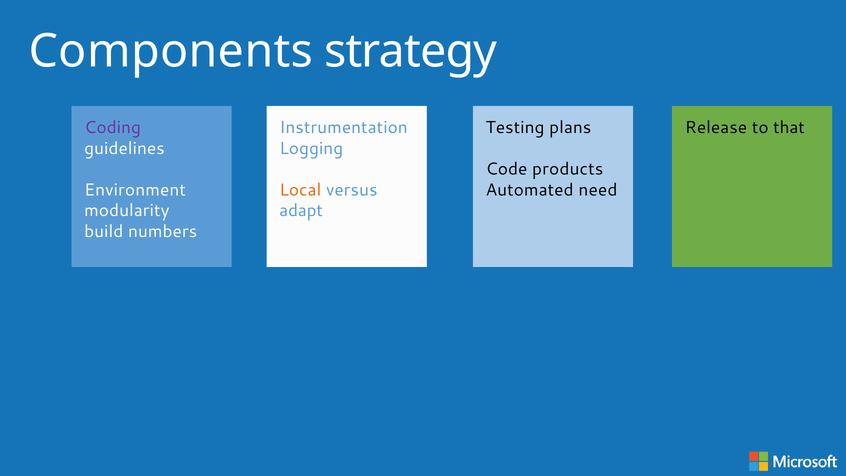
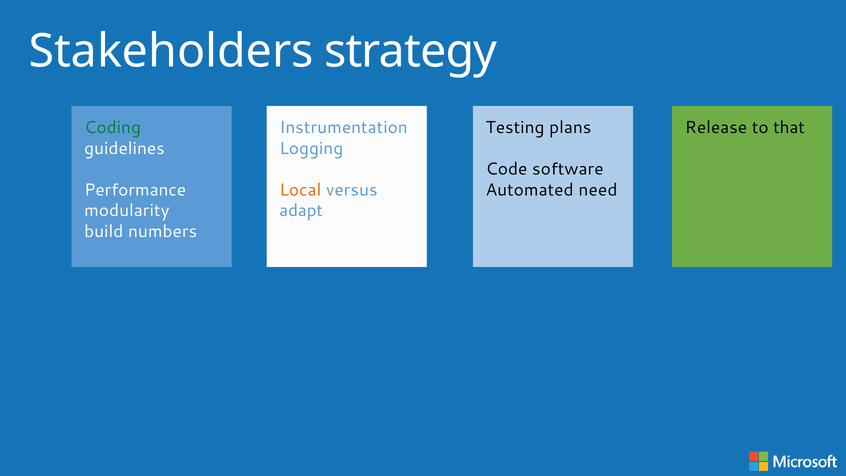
Components: Components -> Stakeholders (171, 51)
Coding colour: purple -> green (113, 128)
products: products -> software (568, 169)
Environment: Environment -> Performance (135, 190)
